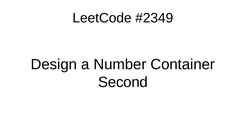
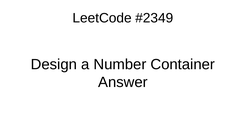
Second: Second -> Answer (123, 82)
